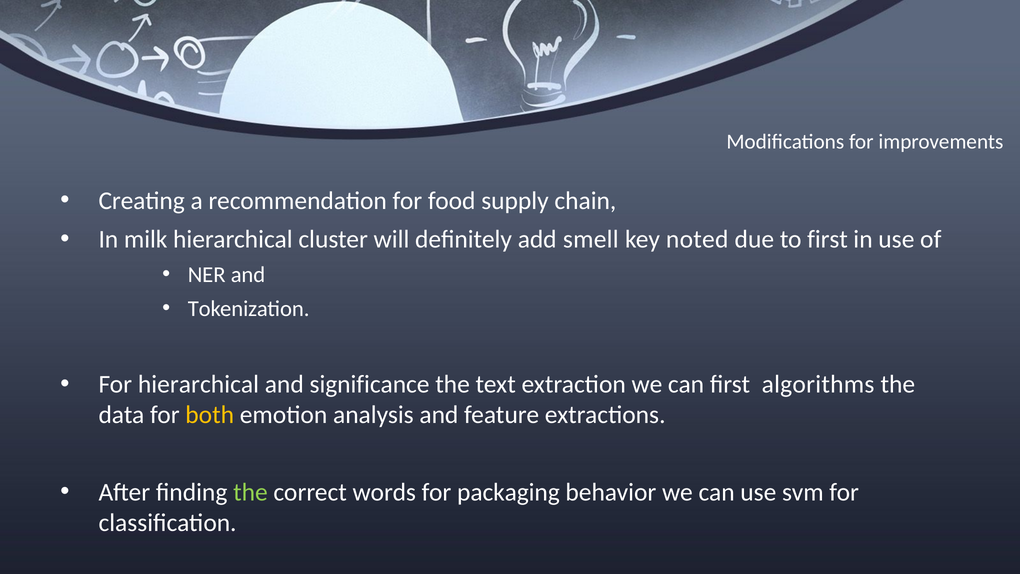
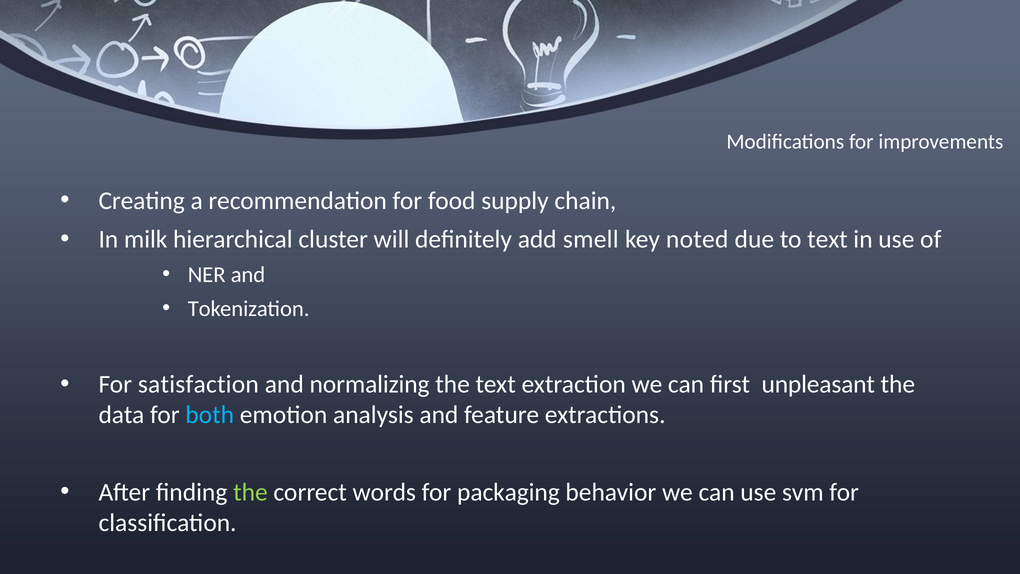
to first: first -> text (827, 239)
For hierarchical: hierarchical -> satisfaction (198, 384)
significance: significance -> normalizing (370, 384)
algorithms: algorithms -> unpleasant (818, 384)
both colour: yellow -> light blue (210, 415)
